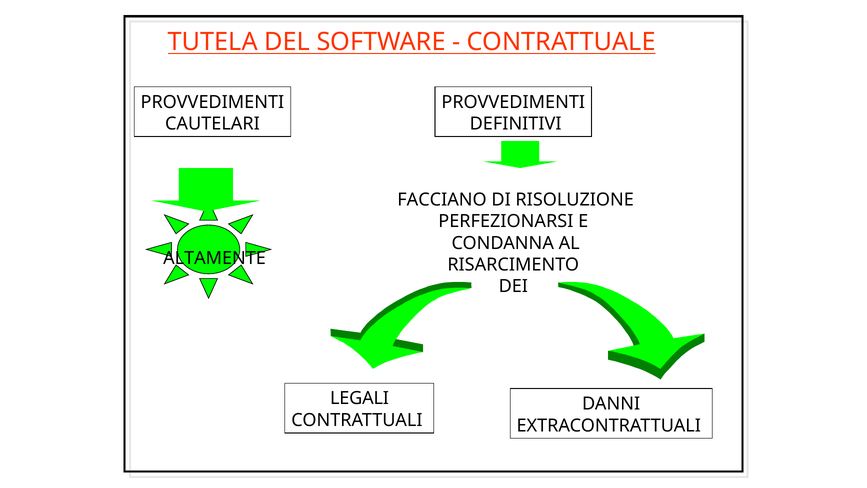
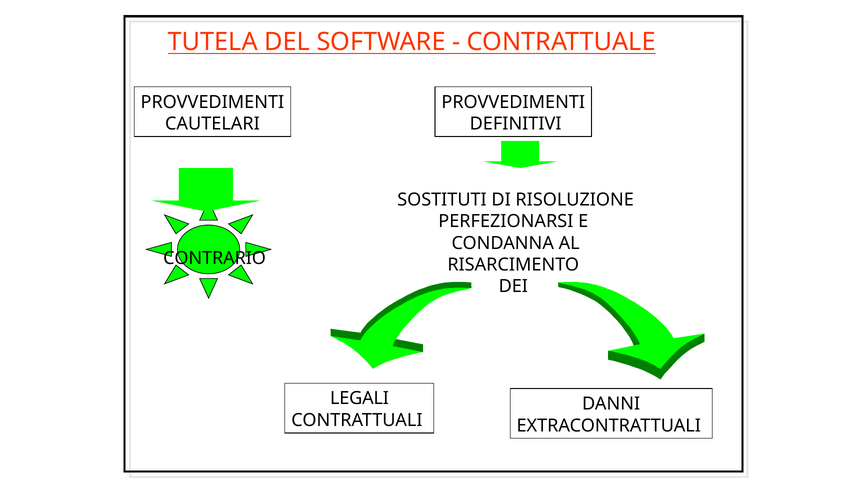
FACCIANO: FACCIANO -> SOSTITUTI (442, 200)
ALTAMENTE: ALTAMENTE -> CONTRARIO (215, 258)
